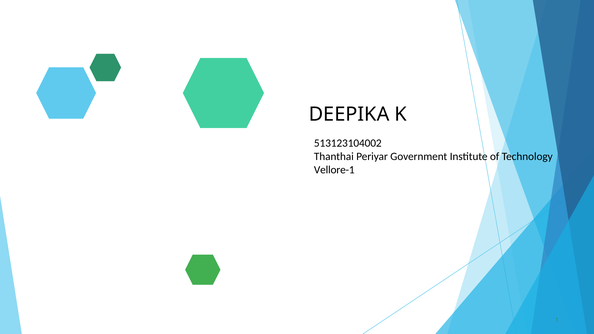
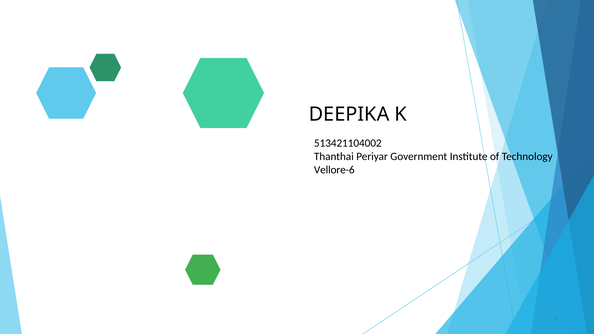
513123104002: 513123104002 -> 513421104002 (348, 143)
Vellore-1: Vellore-1 -> Vellore-6 (334, 170)
